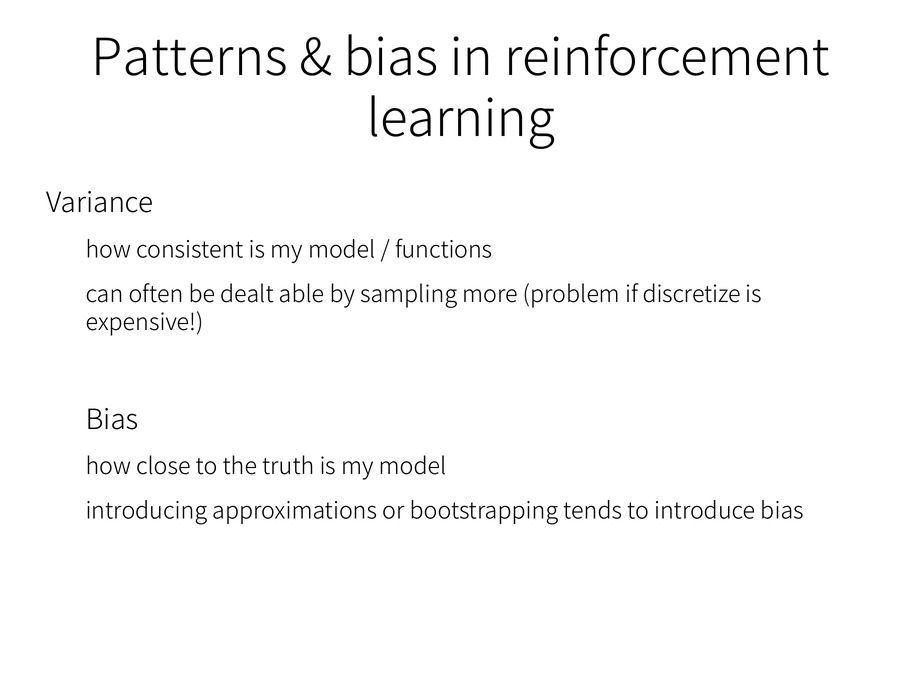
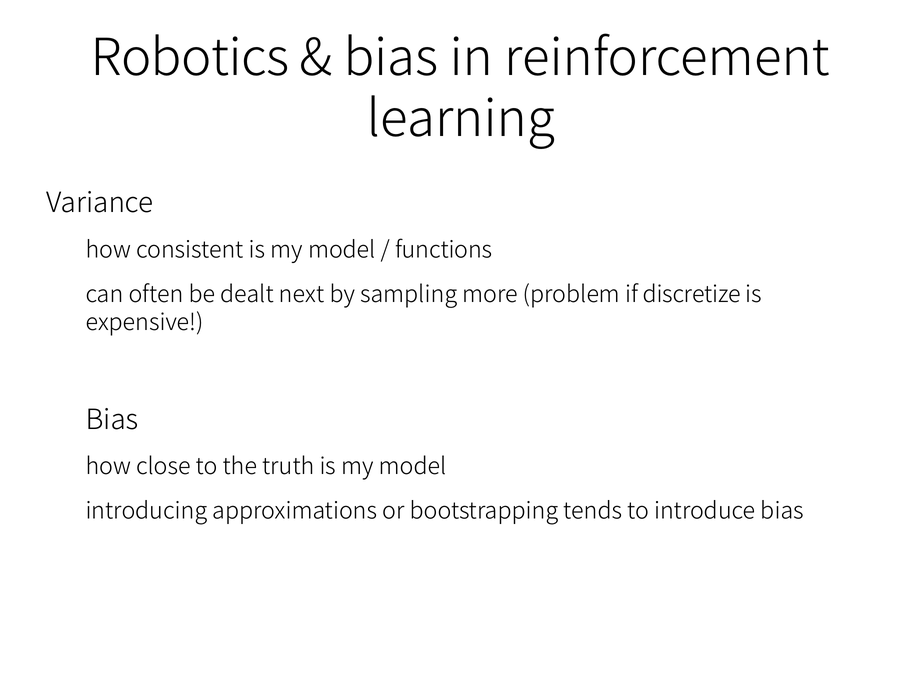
Patterns: Patterns -> Robotics (190, 58)
able: able -> next (302, 294)
